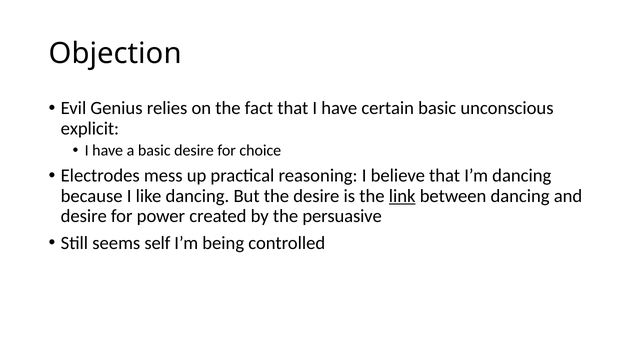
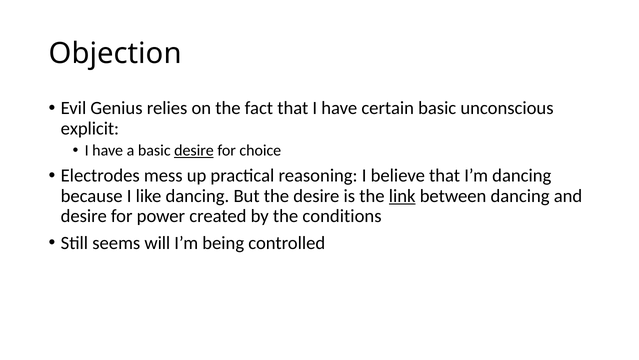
desire underline: none -> present (194, 150)
persuasive: persuasive -> conditions (342, 216)
self: self -> will (157, 243)
